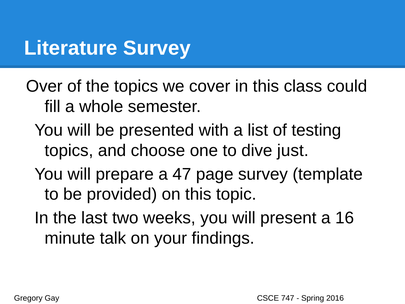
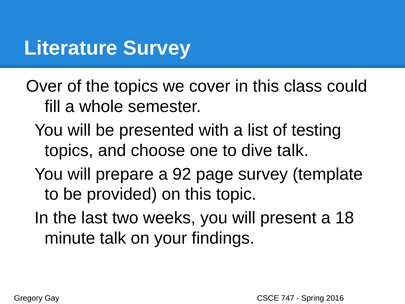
dive just: just -> talk (293, 150)
47: 47 -> 92 (182, 174)
a 16: 16 -> 18 (345, 218)
